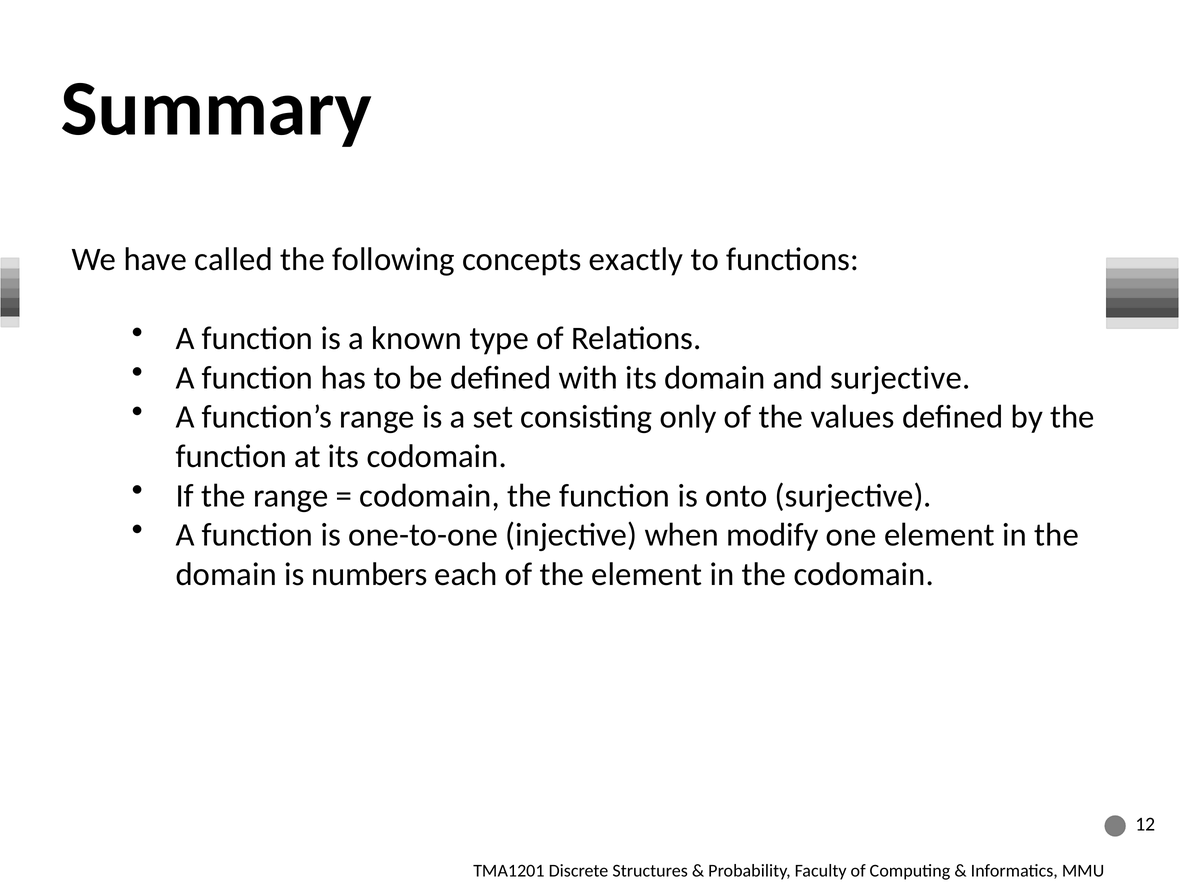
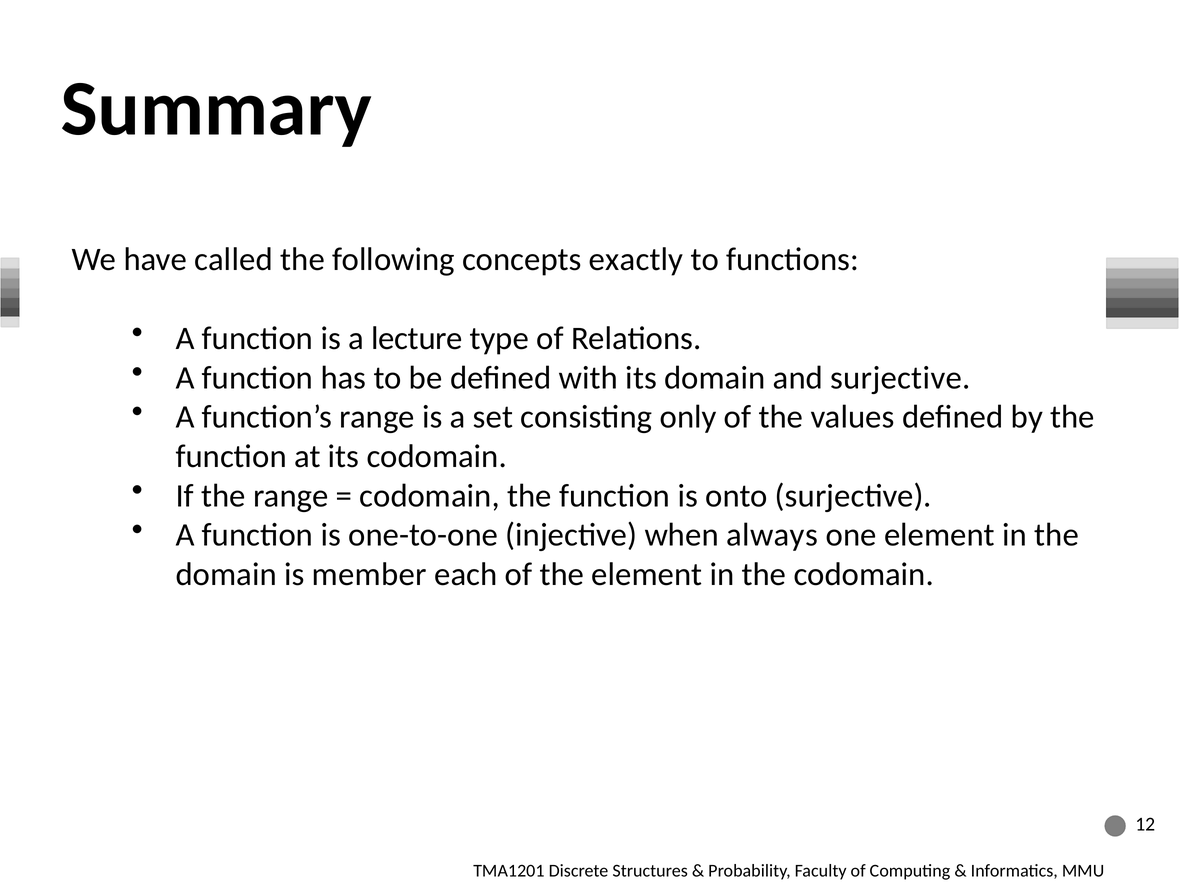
known: known -> lecture (417, 338)
modify: modify -> always (772, 535)
numbers: numbers -> member (369, 574)
